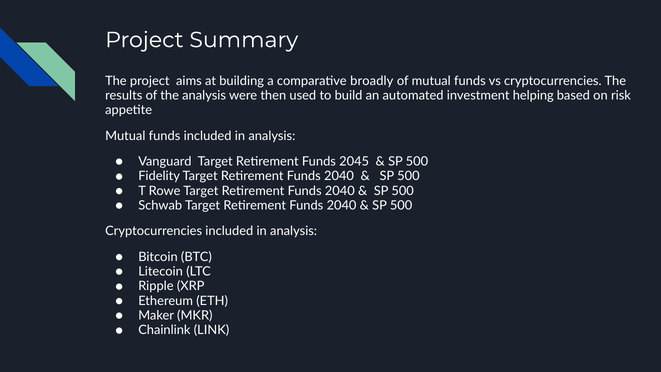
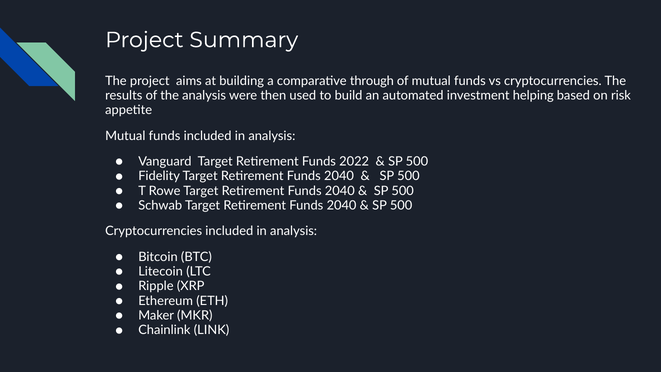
broadly: broadly -> through (372, 81)
2045: 2045 -> 2022 (354, 161)
